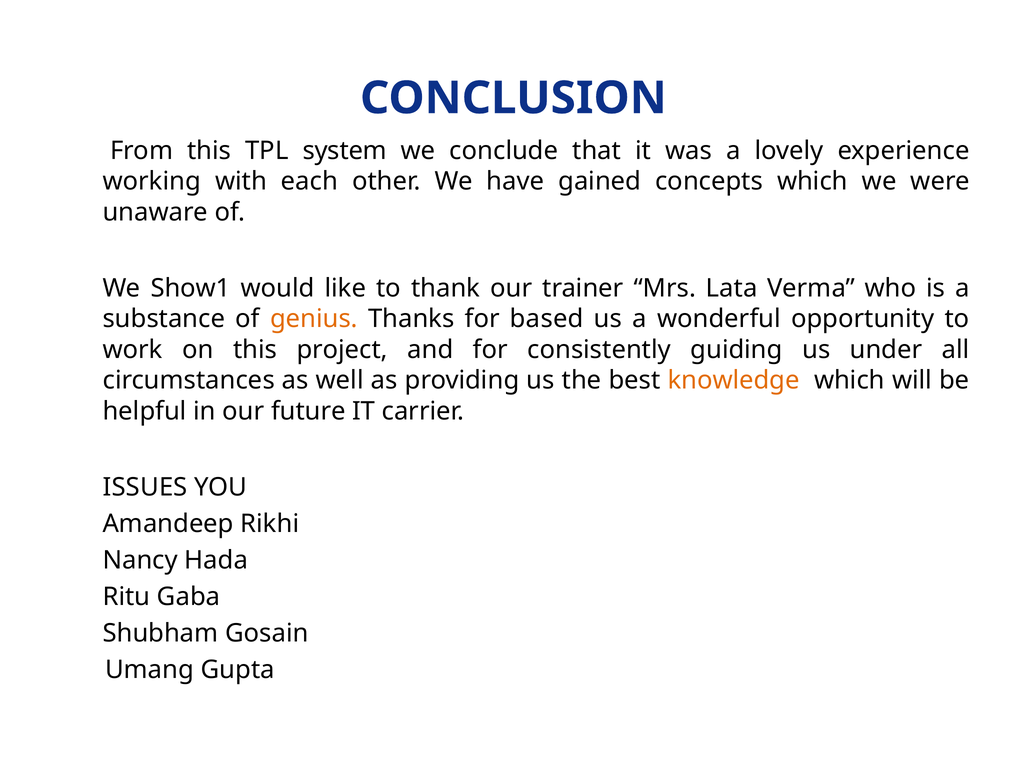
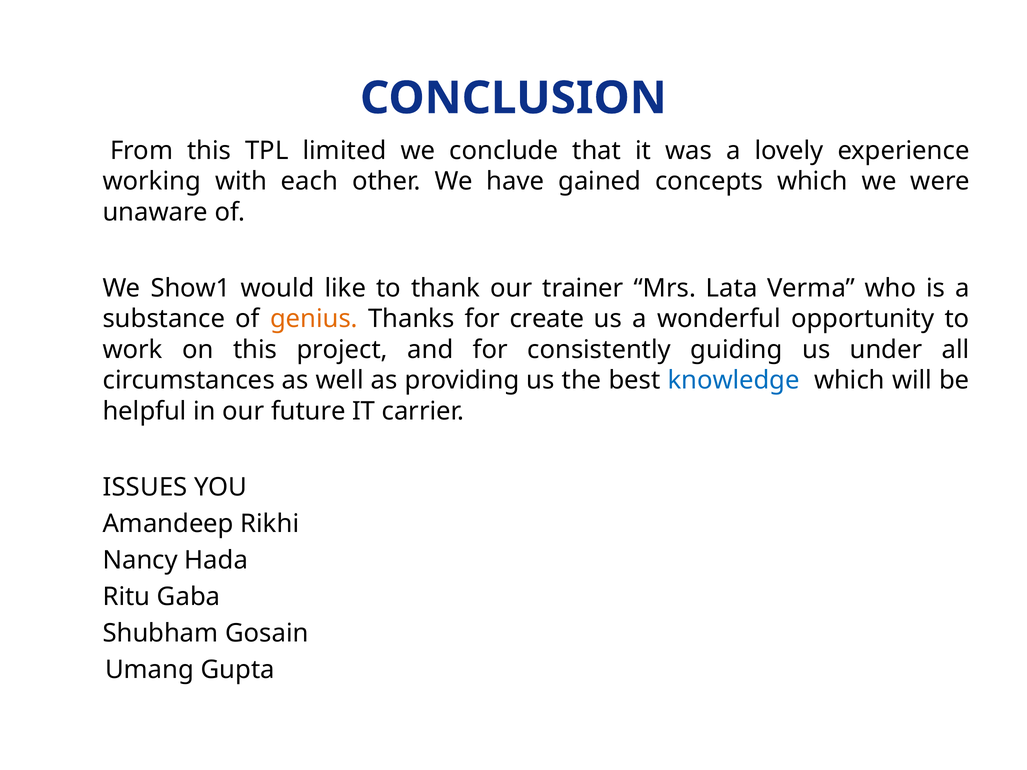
system: system -> limited (345, 151)
based: based -> create (547, 319)
knowledge colour: orange -> blue (734, 381)
